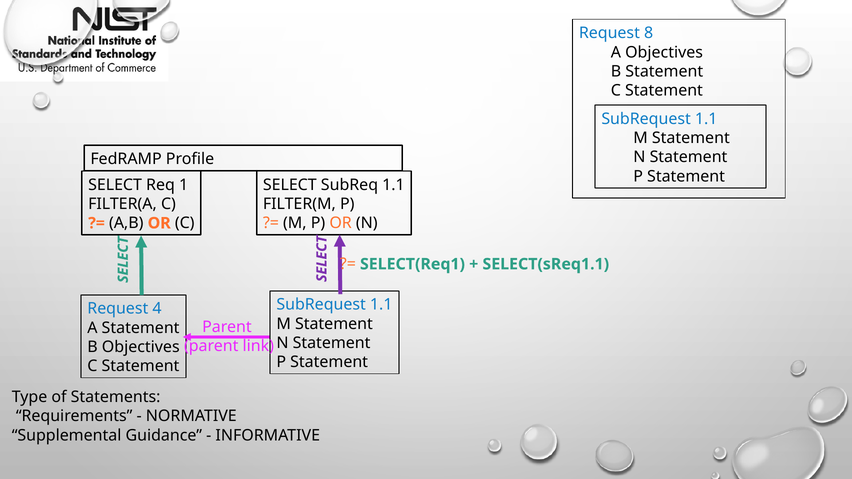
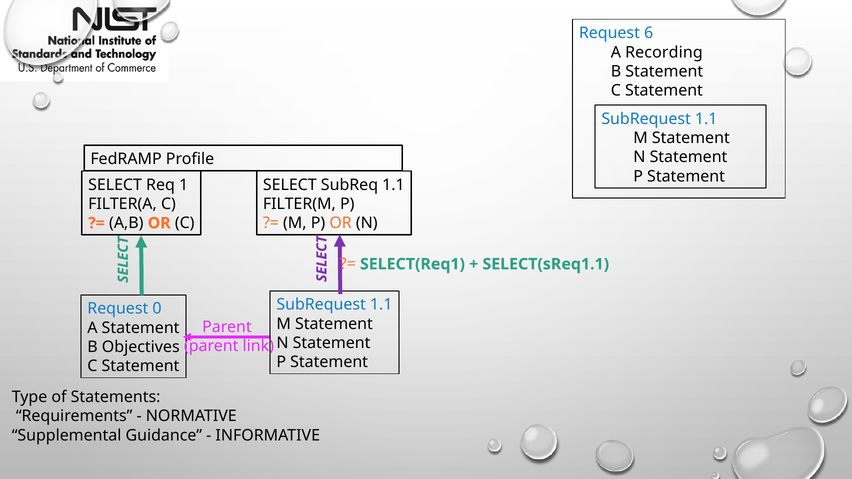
8: 8 -> 6 (649, 33)
A Objectives: Objectives -> Recording (664, 52)
4: 4 -> 0 (157, 309)
